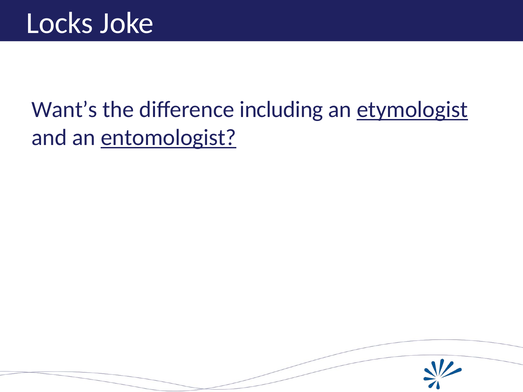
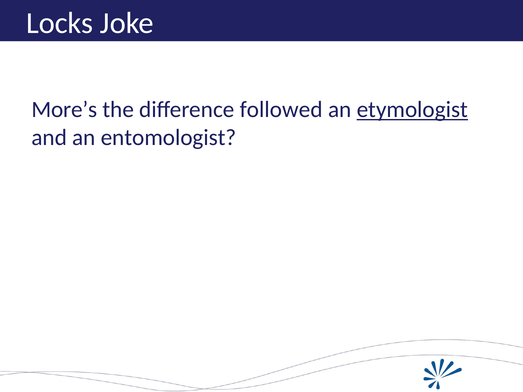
Want’s: Want’s -> More’s (64, 110)
including: including -> followed (281, 110)
entomologist underline: present -> none (169, 138)
